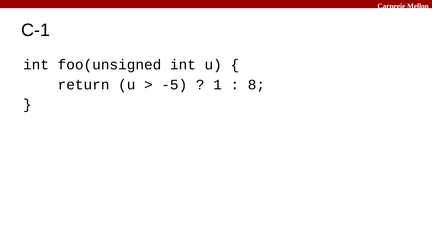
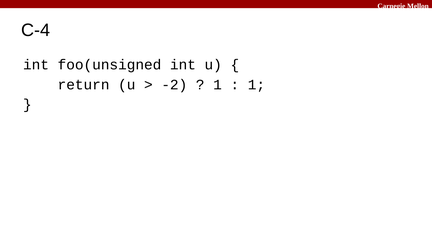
C-1: C-1 -> C-4 (36, 30)
-5: -5 -> -2 (174, 85)
8: 8 -> 1 (256, 85)
